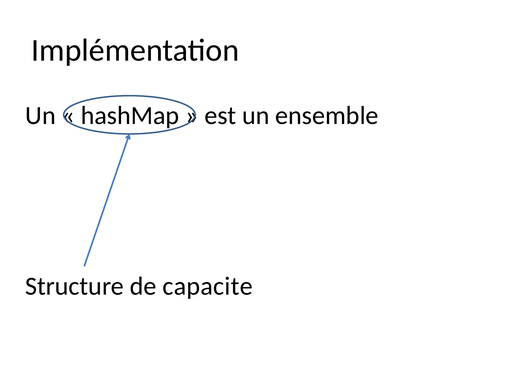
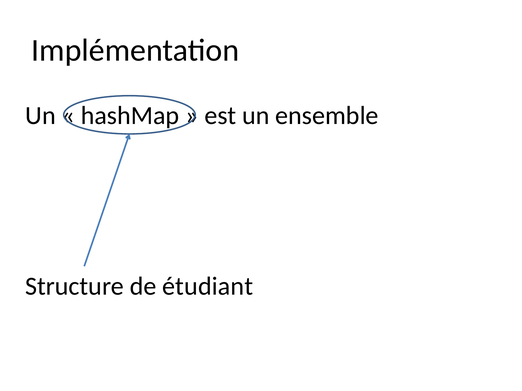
capacite: capacite -> étudiant (208, 287)
